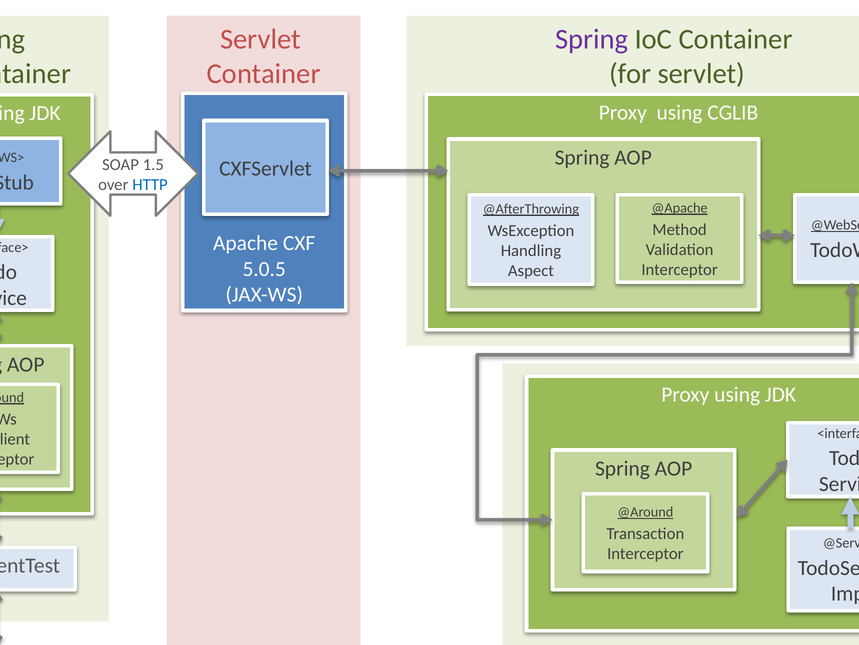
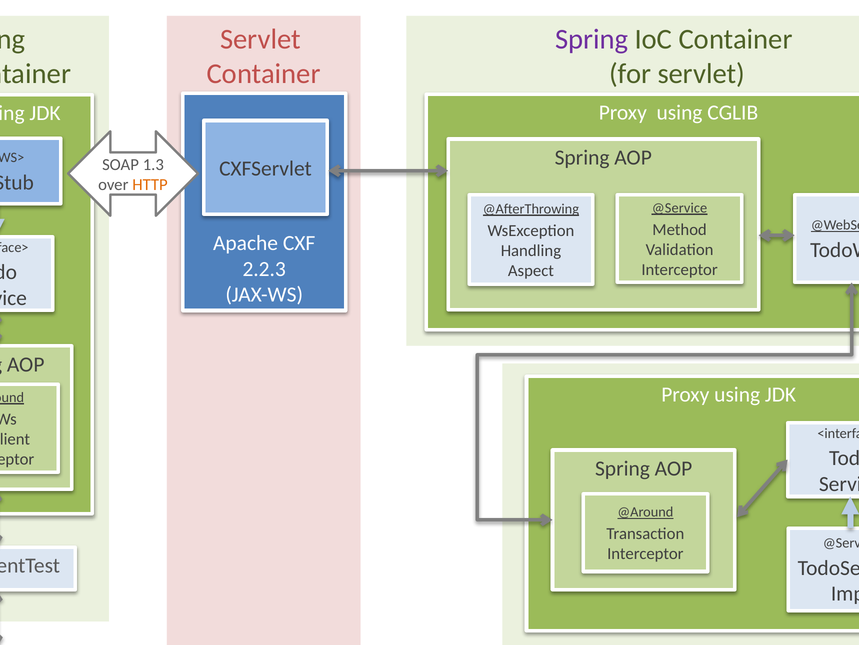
1.5: 1.5 -> 1.3 (153, 164)
HTTP colour: blue -> orange (150, 185)
@Apache: @Apache -> @Service (680, 208)
5.0.5: 5.0.5 -> 2.2.3 (264, 269)
